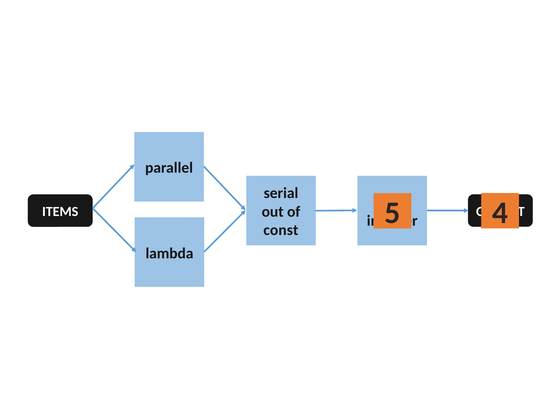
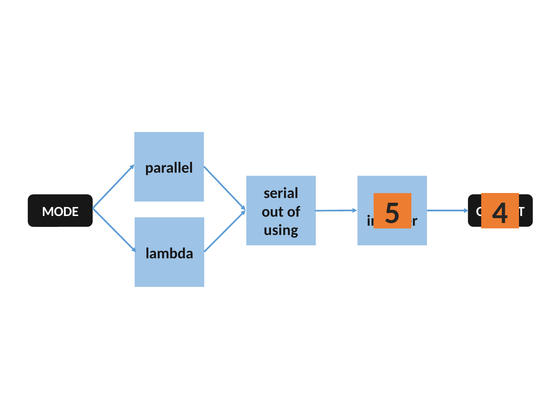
ITEMS: ITEMS -> MODE (60, 212)
const: const -> using (281, 230)
